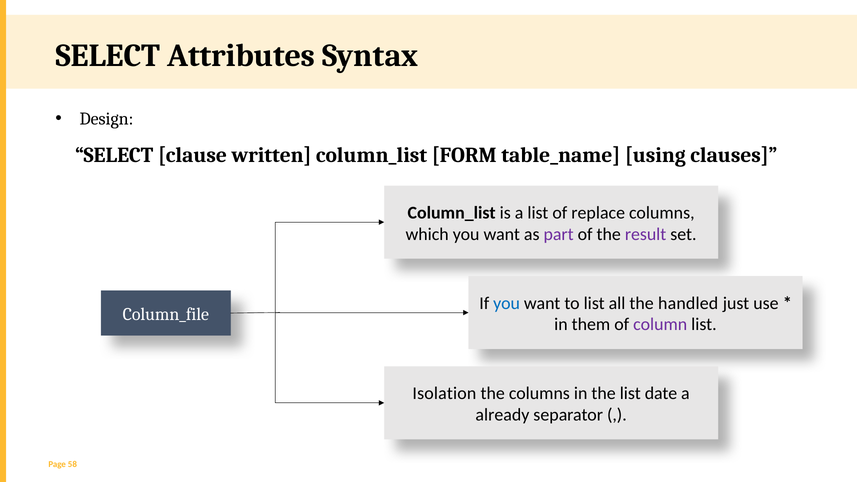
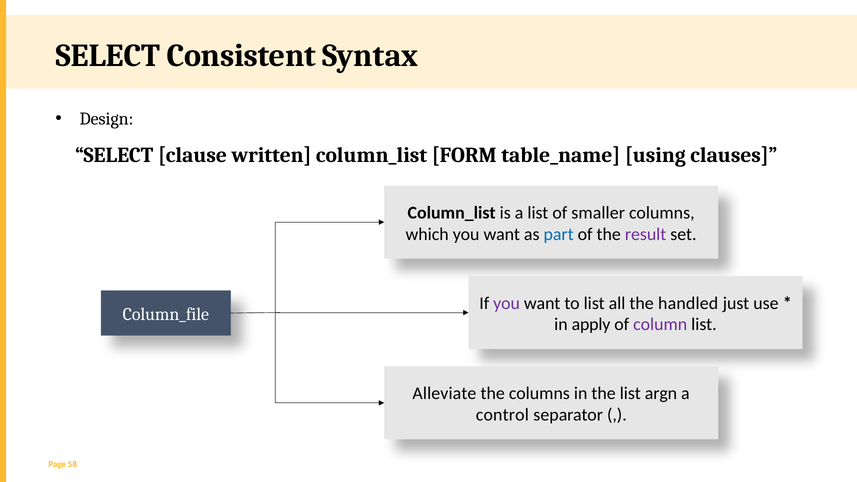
Attributes: Attributes -> Consistent (241, 56)
replace: replace -> smaller (598, 213)
part colour: purple -> blue (559, 234)
you colour: blue -> purple (507, 303)
them: them -> apply (591, 325)
Isolation: Isolation -> Alleviate (444, 393)
date: date -> argn (661, 393)
already: already -> control (502, 415)
